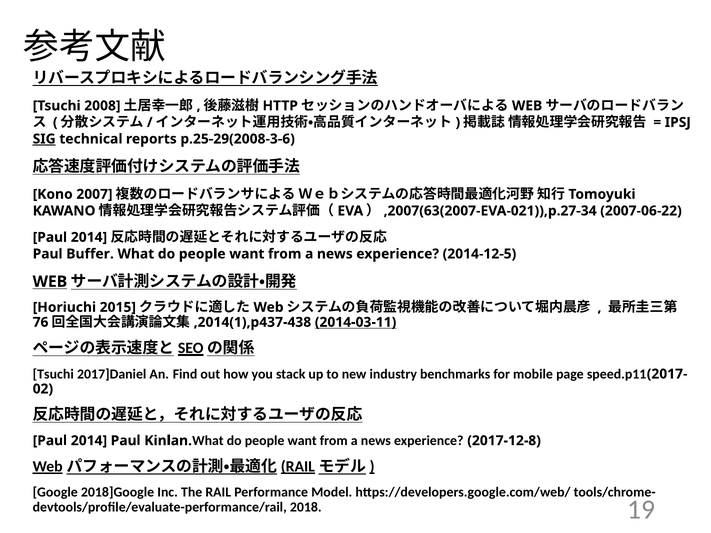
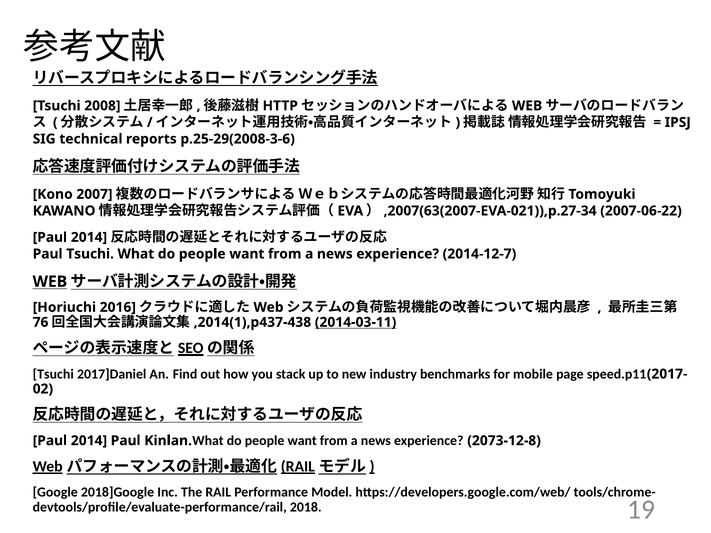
SIG underline: present -> none (44, 139)
Paul Buffer: Buffer -> Tsuchi (90, 254)
2014-12-5: 2014-12-5 -> 2014-12-7 (479, 254)
2015: 2015 -> 2016 (118, 307)
2017-12-8: 2017-12-8 -> 2073-12-8 (504, 441)
